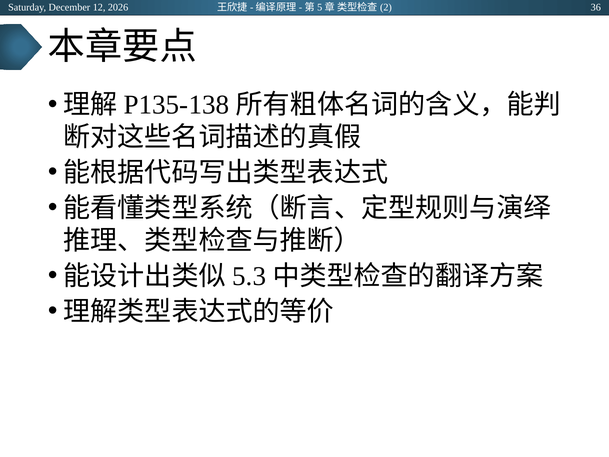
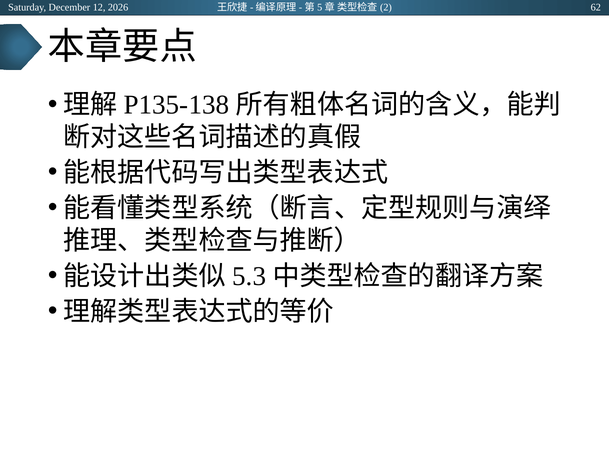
36: 36 -> 62 (596, 7)
